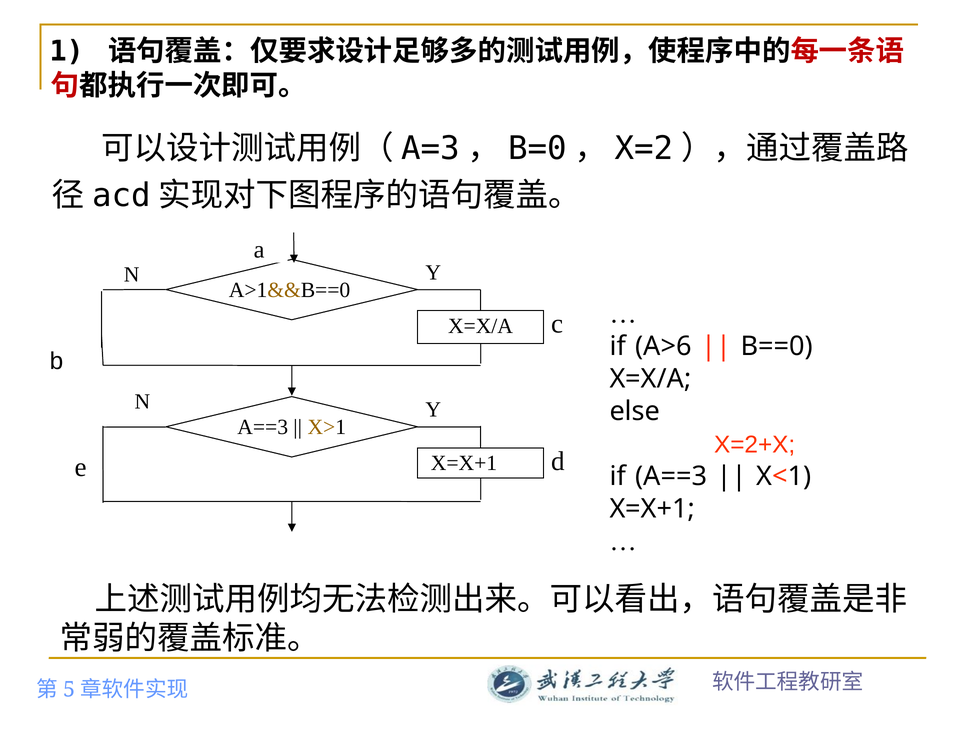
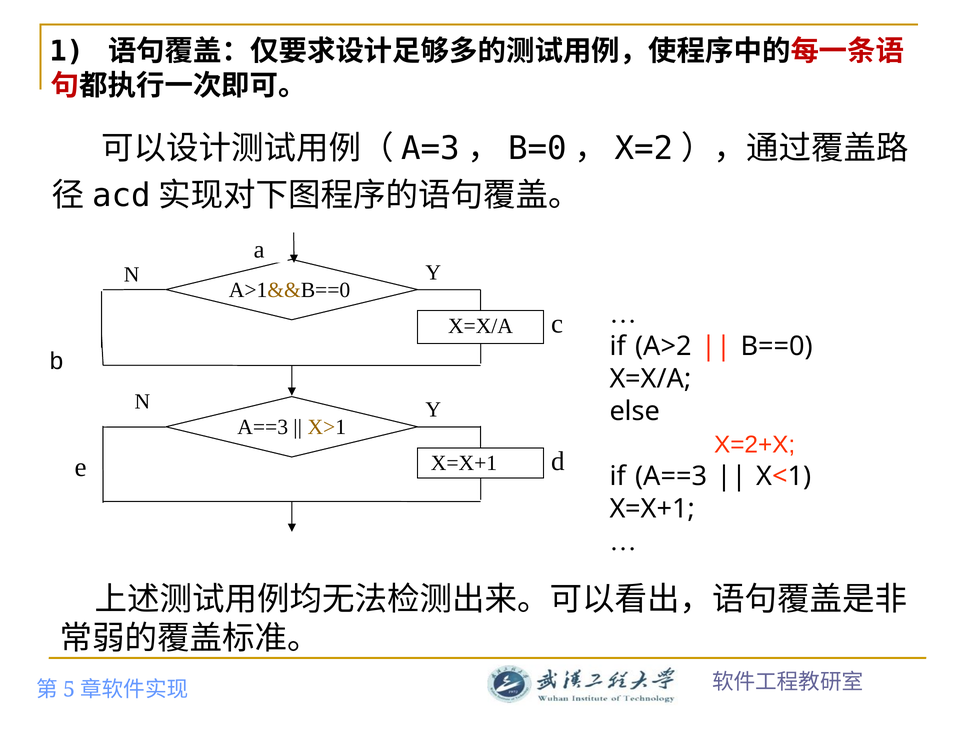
A>6: A>6 -> A>2 (663, 346)
